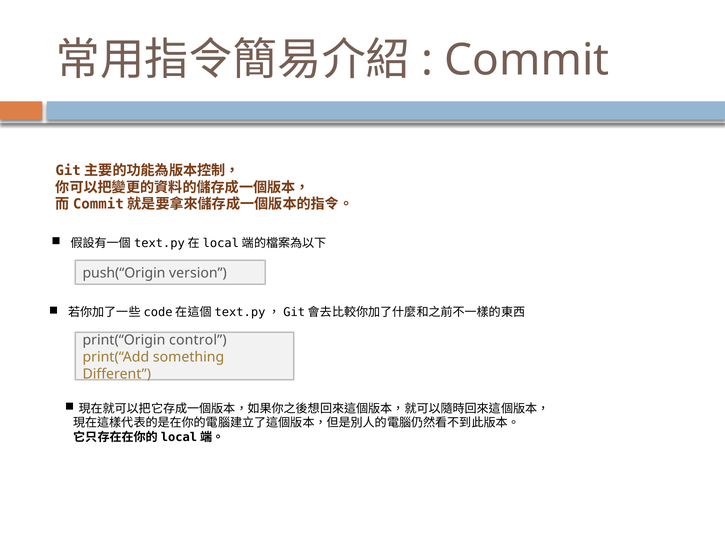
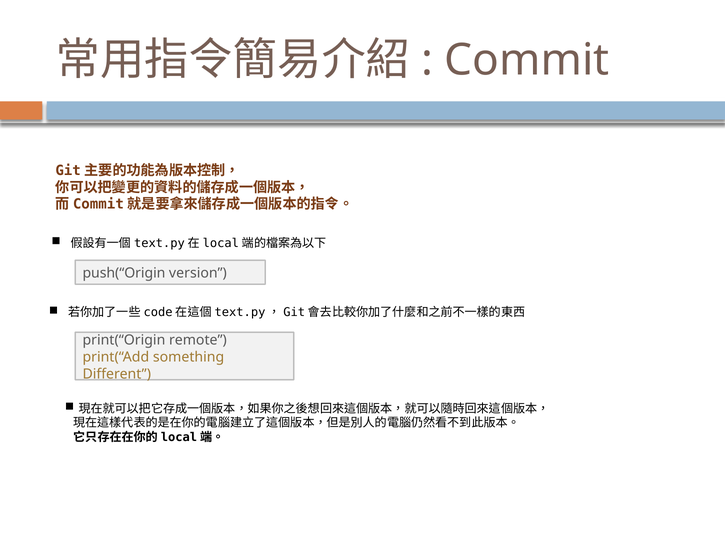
control: control -> remote (198, 341)
